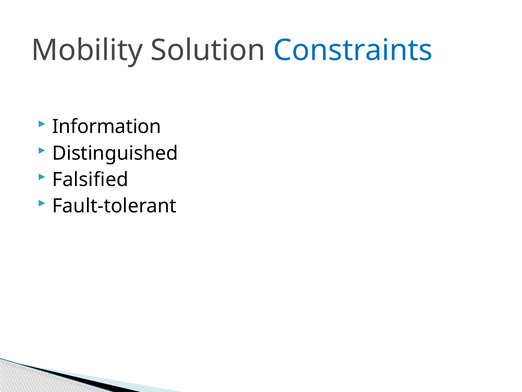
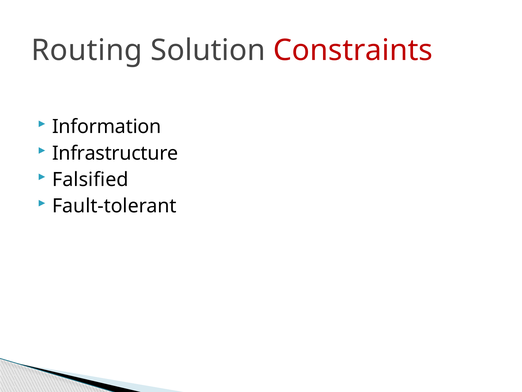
Mobility: Mobility -> Routing (87, 50)
Constraints colour: blue -> red (353, 50)
Distinguished: Distinguished -> Infrastructure (115, 153)
